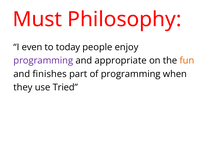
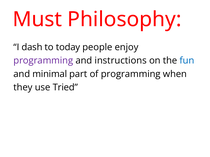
even: even -> dash (32, 47)
appropriate: appropriate -> instructions (121, 61)
fun colour: orange -> blue (187, 61)
finishes: finishes -> minimal (50, 74)
